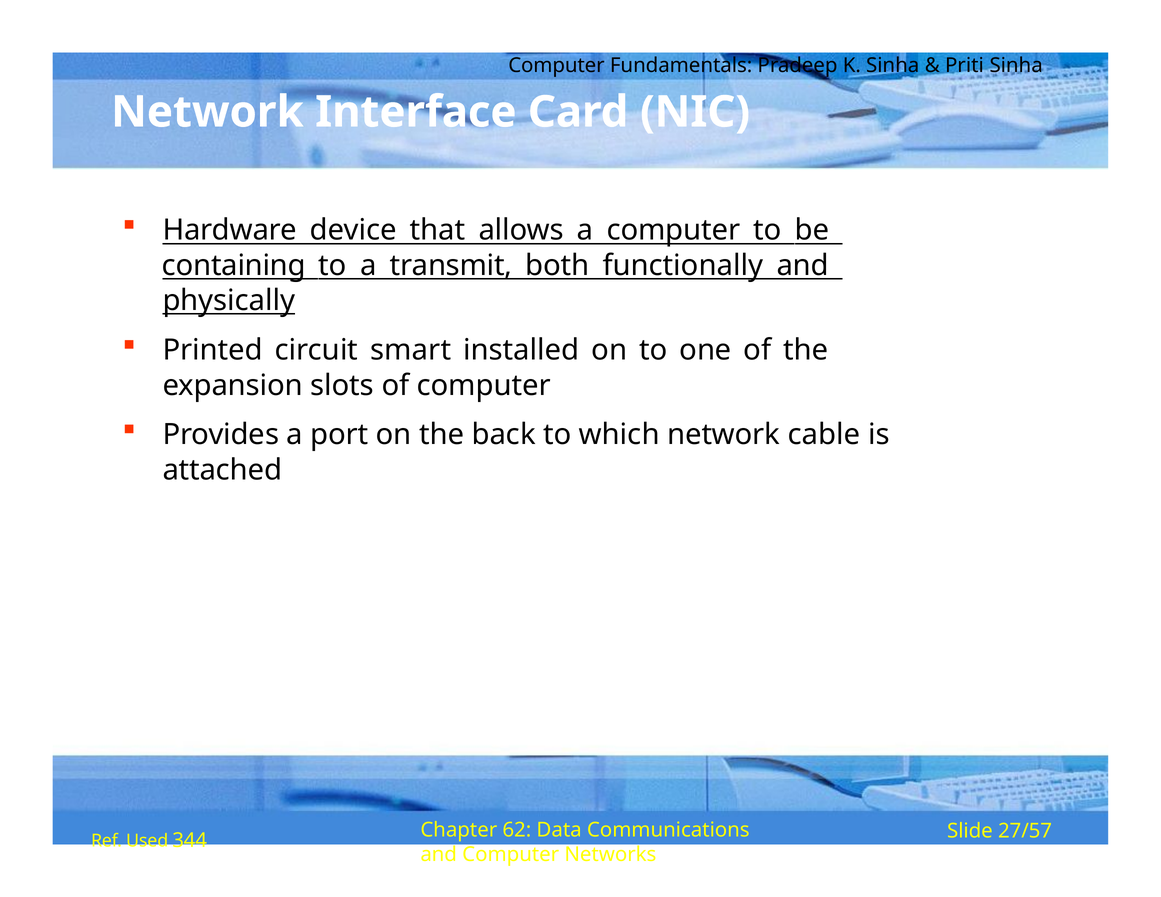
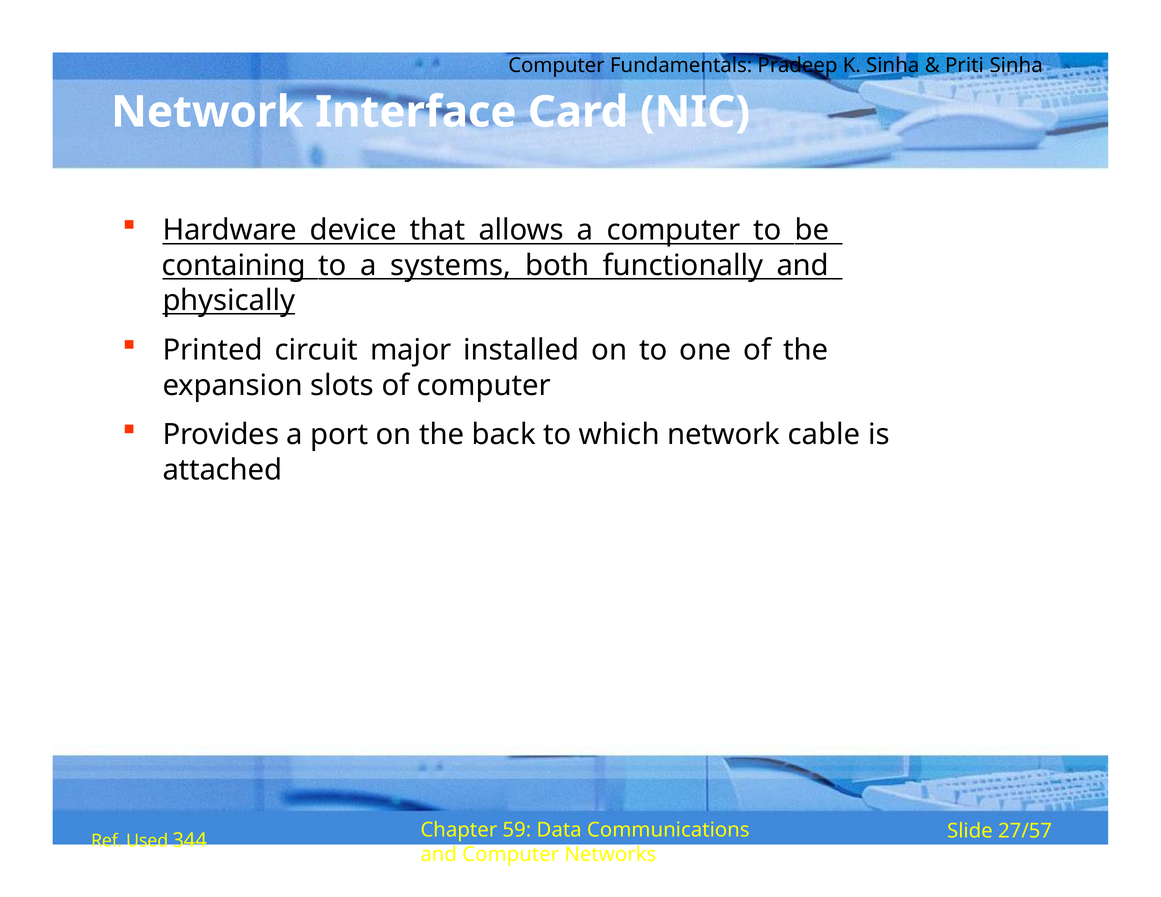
transmit: transmit -> systems (451, 265)
smart: smart -> major (411, 350)
62: 62 -> 59 (517, 830)
